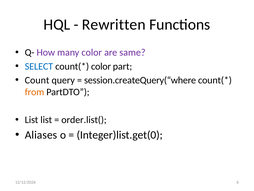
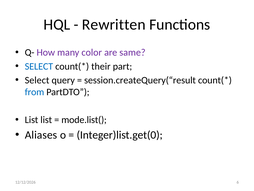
color: color -> their (101, 66)
Count: Count -> Select (37, 80)
session.createQuery(“where: session.createQuery(“where -> session.createQuery(“result (140, 80)
from colour: orange -> blue (34, 92)
order.list(: order.list( -> mode.list( (84, 120)
